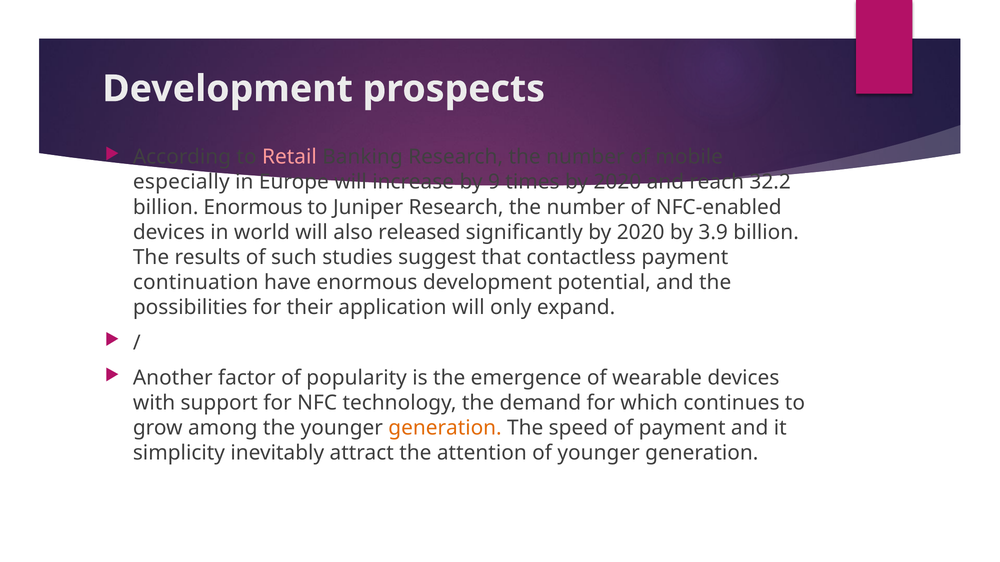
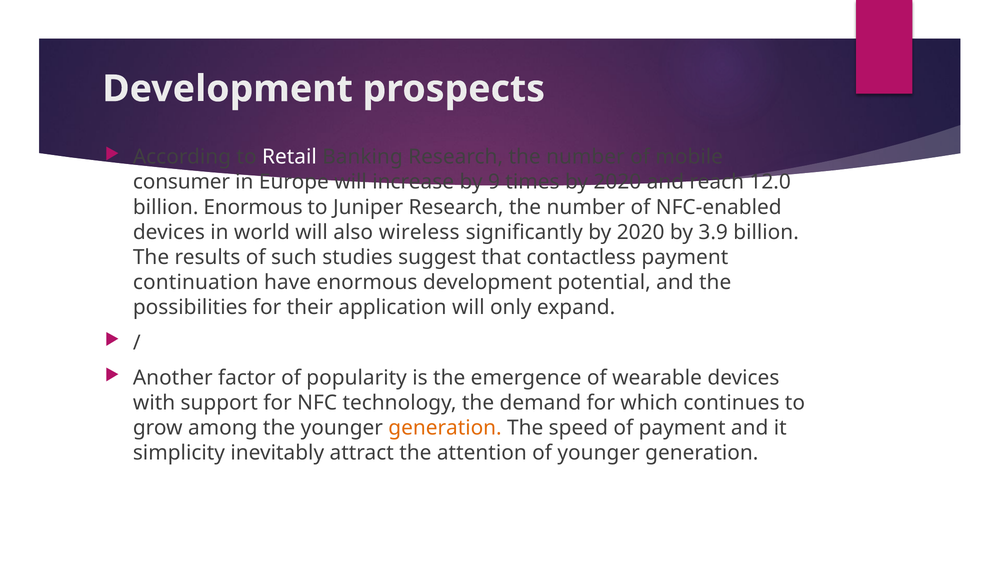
Retail colour: pink -> white (289, 157)
especially: especially -> consumer (182, 182)
32.2: 32.2 -> 12.0 (770, 182)
released: released -> wireless (419, 232)
